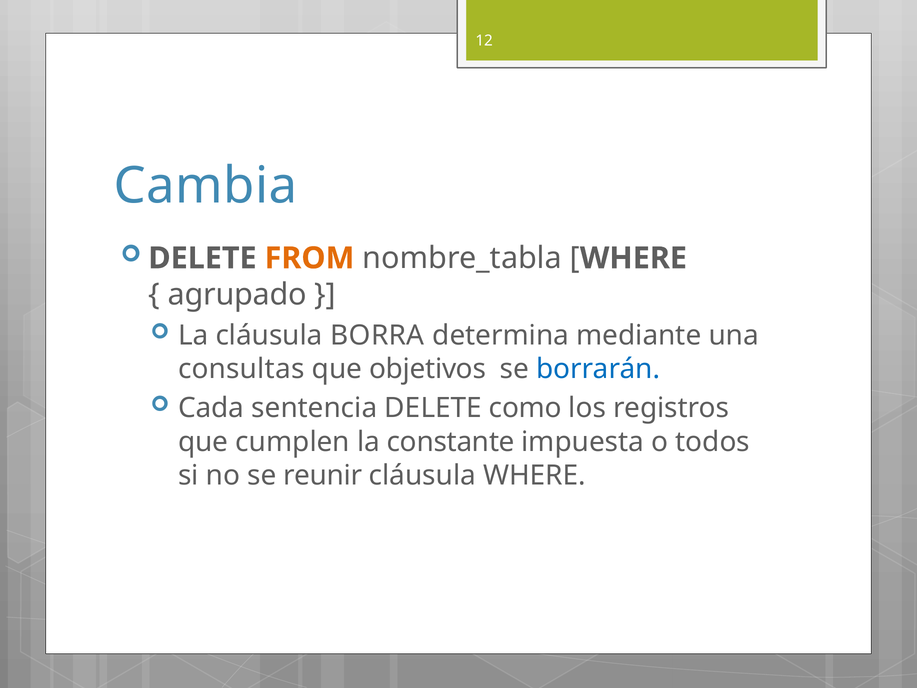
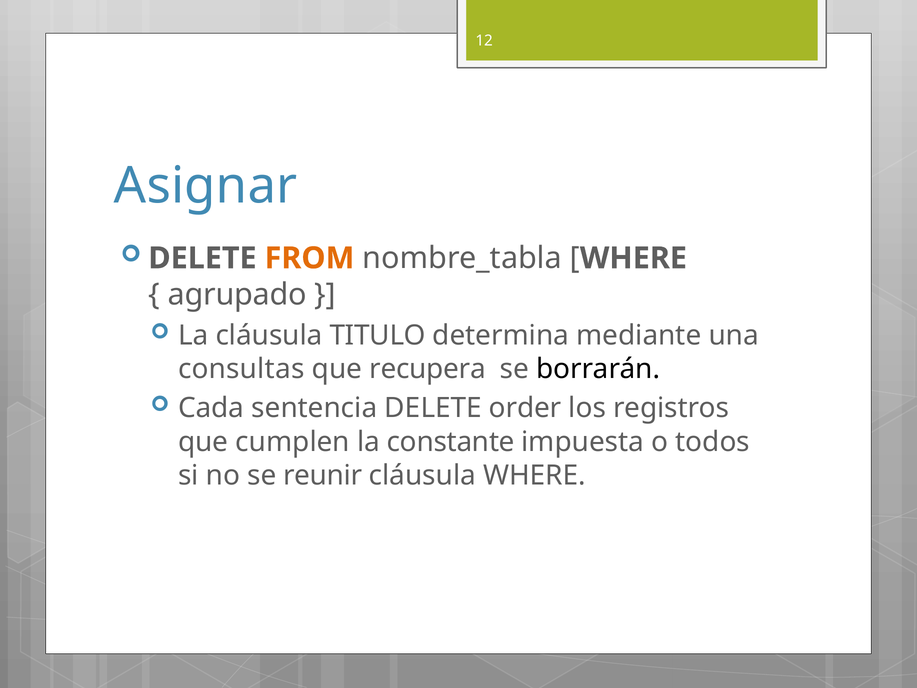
Cambia: Cambia -> Asignar (206, 186)
BORRA: BORRA -> TITULO (378, 335)
objetivos: objetivos -> recupera (428, 369)
borrarán colour: blue -> black (598, 369)
como: como -> order (525, 408)
